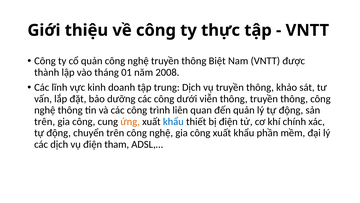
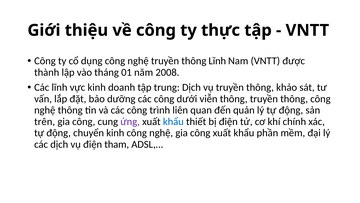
cổ quản: quản -> dụng (92, 61)
thông Biệt: Biệt -> Lĩnh (217, 61)
ứng colour: orange -> purple (130, 121)
chuyển trên: trên -> kinh (115, 133)
